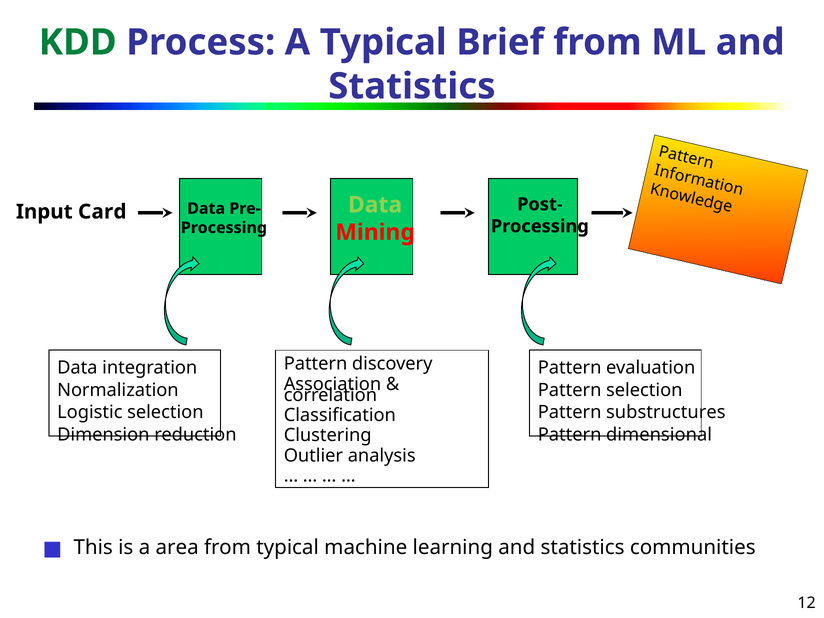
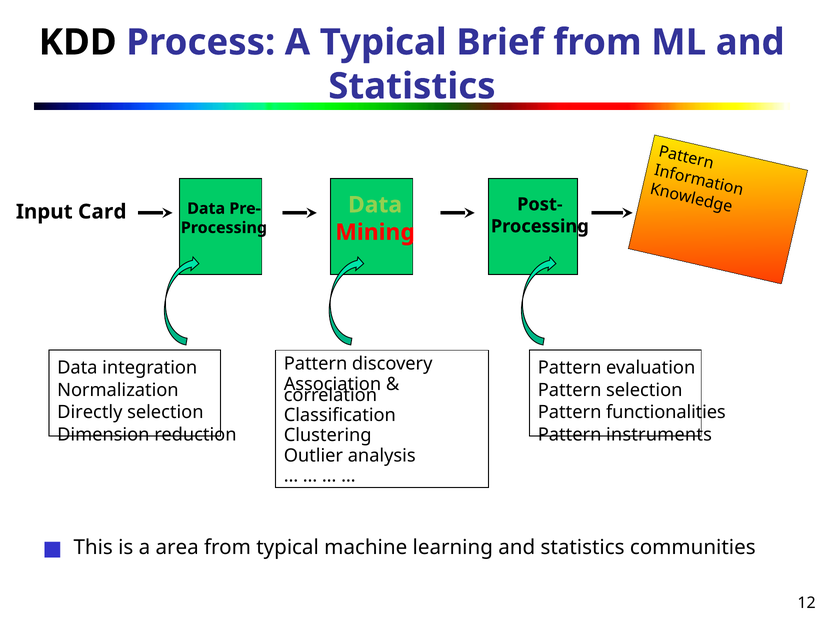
KDD colour: green -> black (78, 42)
Logistic: Logistic -> Directly (90, 412)
substructures: substructures -> functionalities (666, 412)
dimensional: dimensional -> instruments (659, 435)
